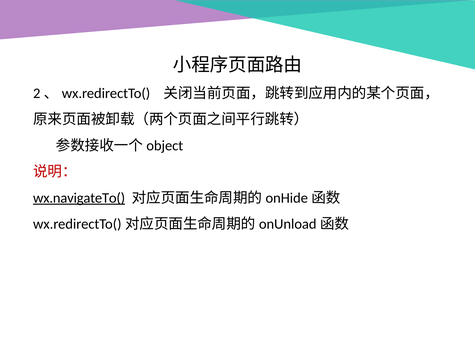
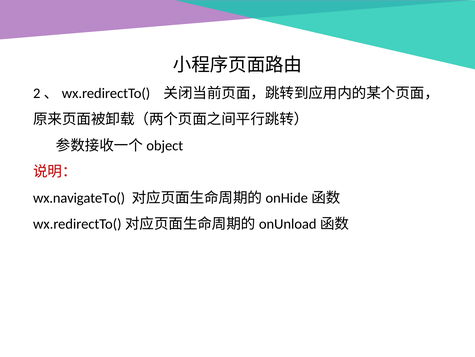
wx.navigateTo( underline: present -> none (79, 198)
